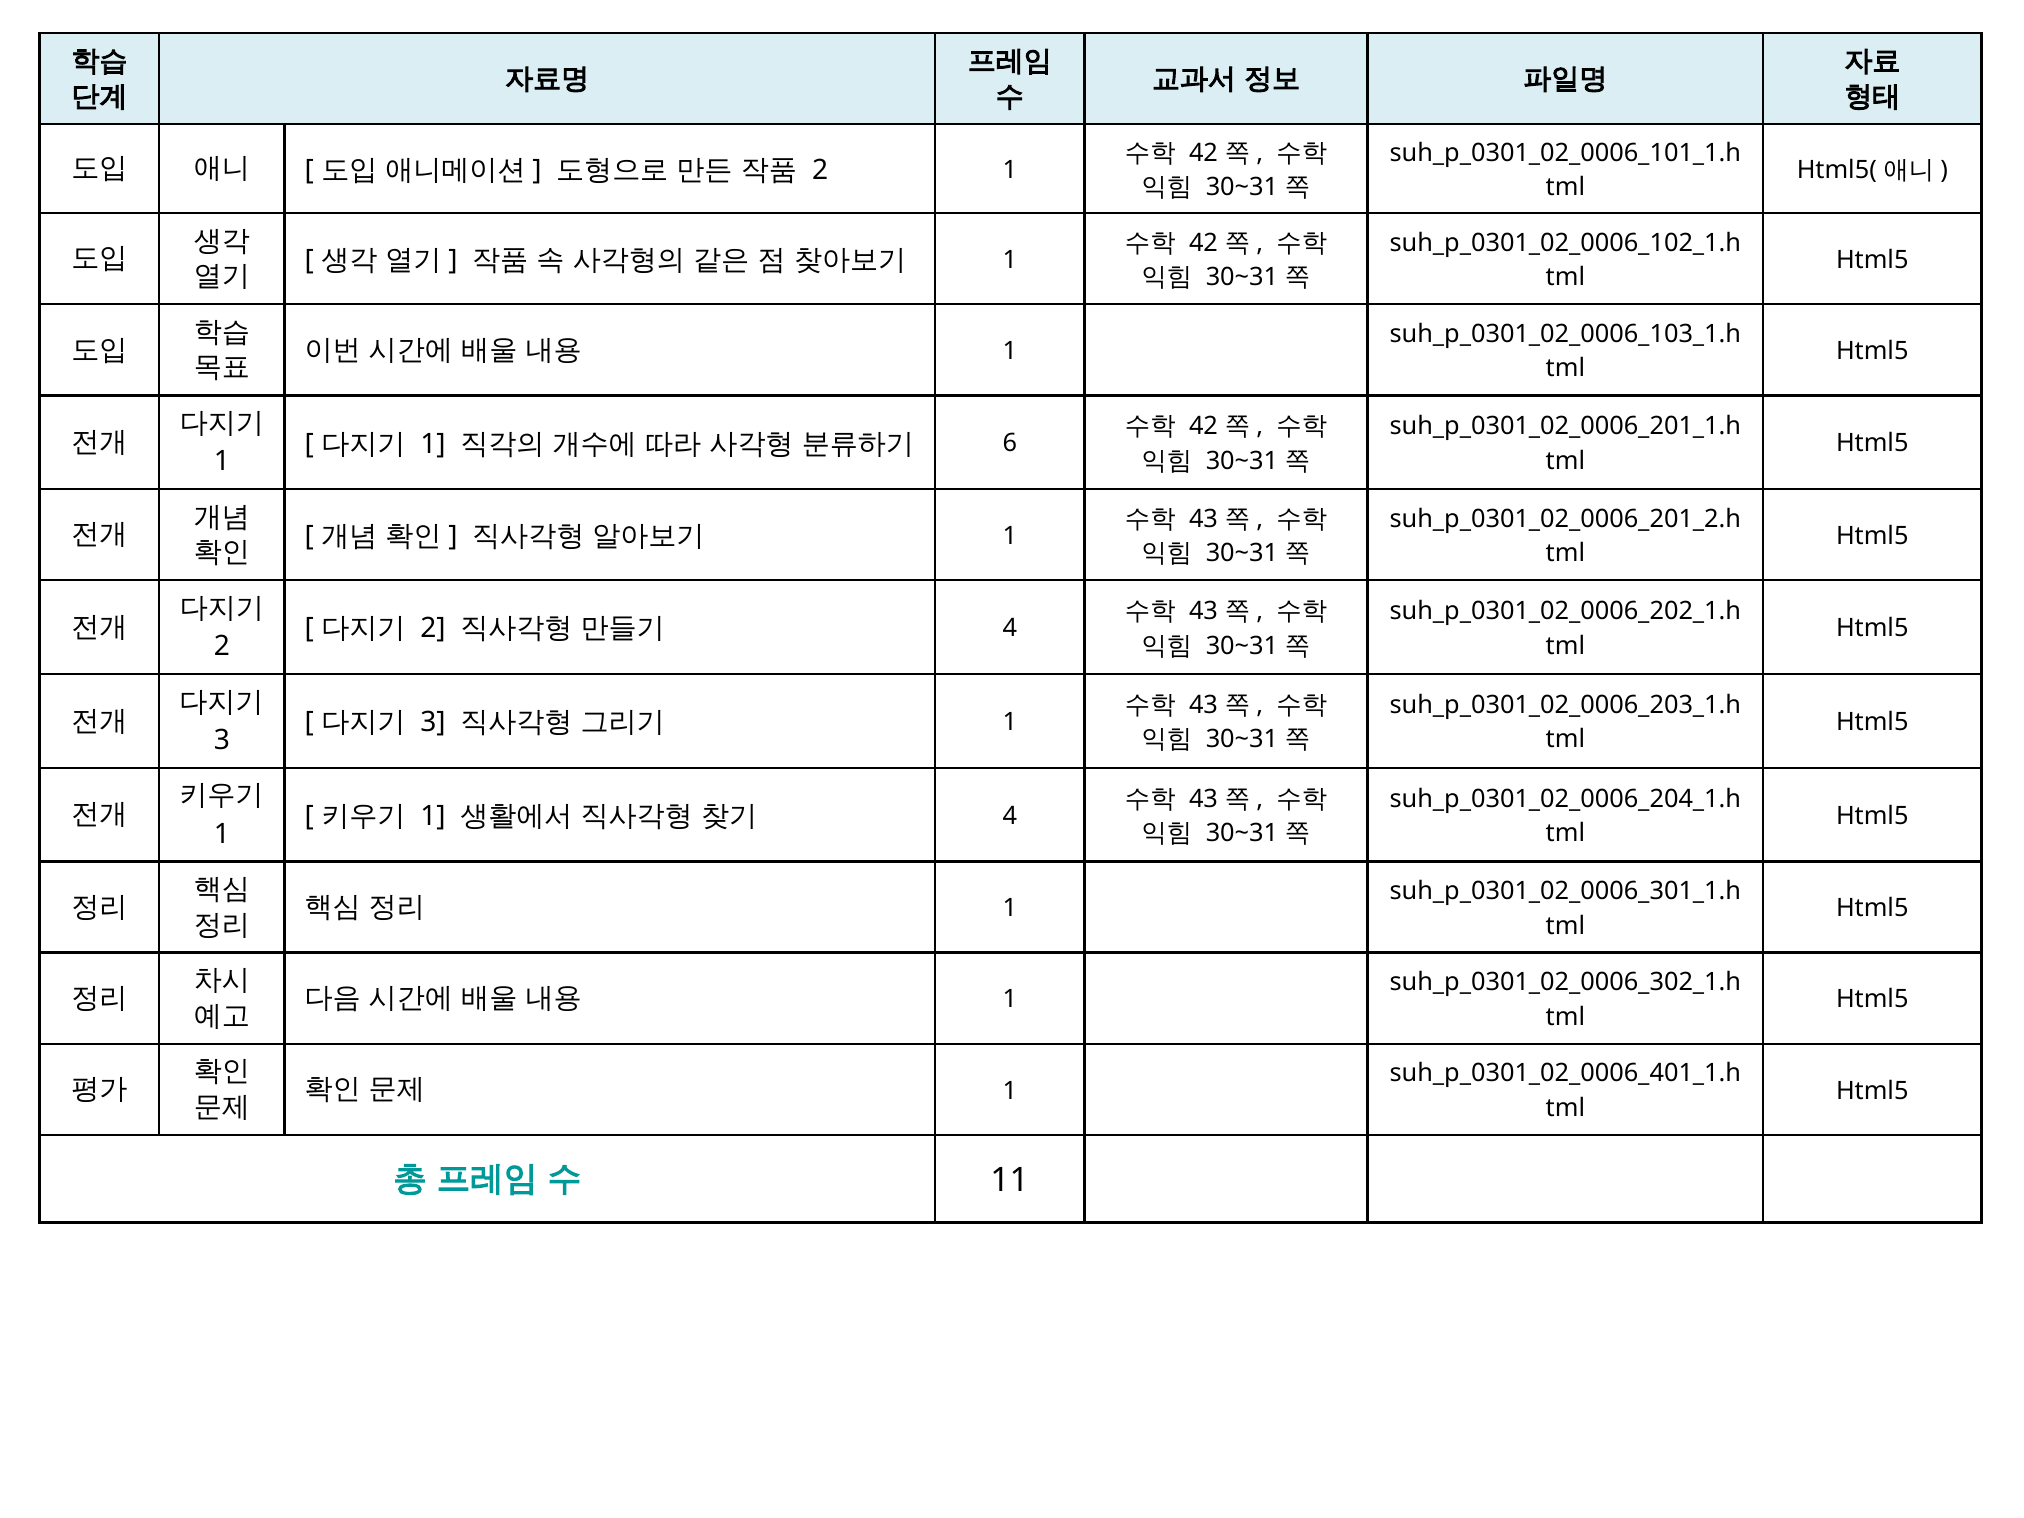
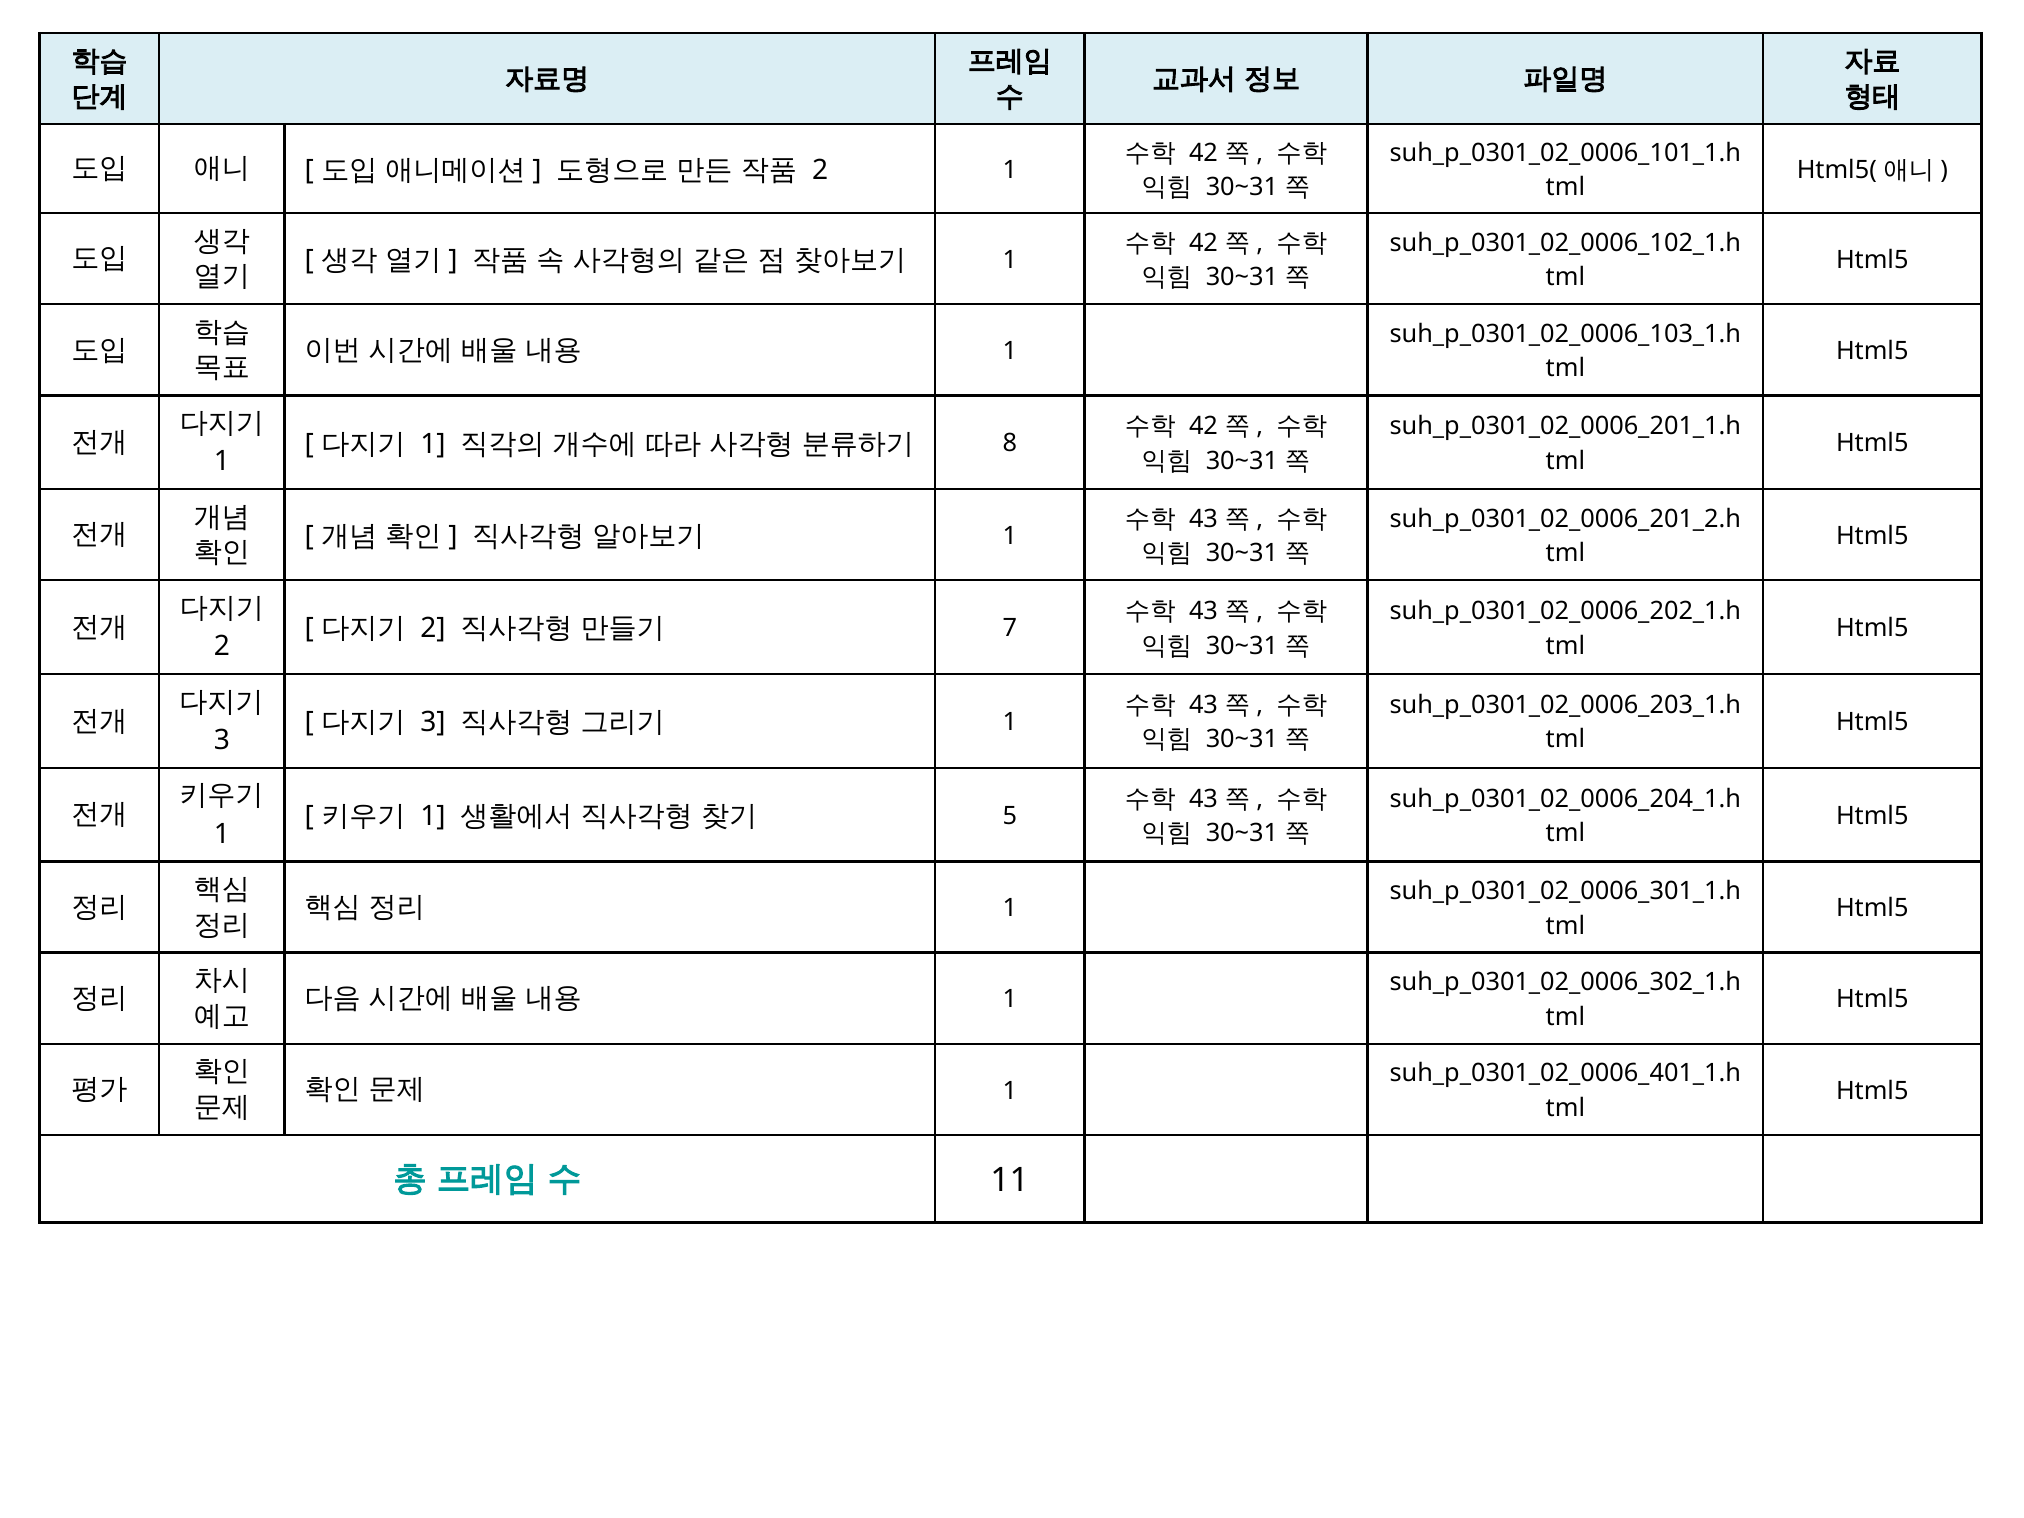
6: 6 -> 8 (1010, 444)
4: 4 -> 7 (1010, 628)
4: 4 -> 5 (1010, 816)
